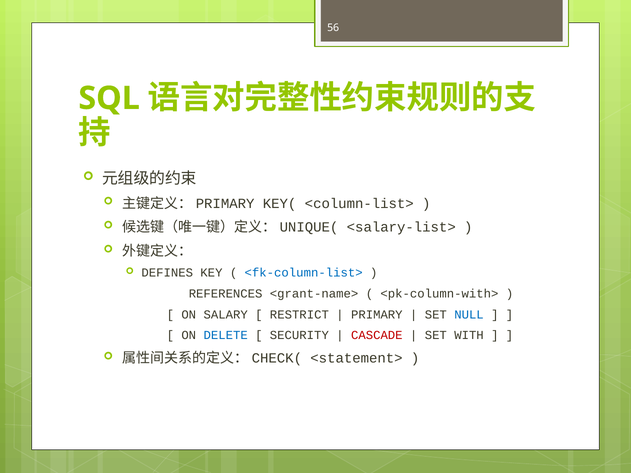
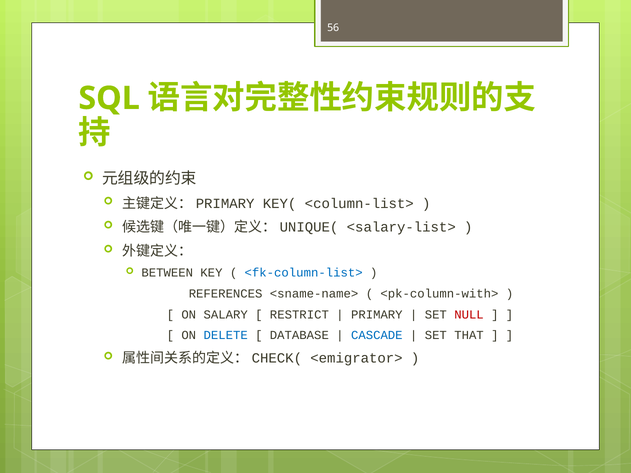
DEFINES: DEFINES -> BETWEEN (167, 273)
<grant-name>: <grant-name> -> <sname-name> (314, 294)
NULL colour: blue -> red (469, 315)
SECURITY: SECURITY -> DATABASE (299, 336)
CASCADE colour: red -> blue (377, 336)
WITH: WITH -> THAT (469, 336)
<statement>: <statement> -> <emigrator> (356, 358)
